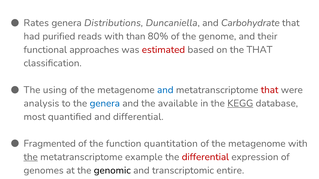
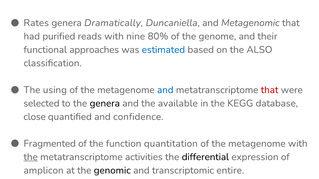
Distributions: Distributions -> Dramatically (114, 23)
Carbohydrate: Carbohydrate -> Metagenomic (250, 23)
than: than -> nine (136, 36)
estimated colour: red -> blue (163, 50)
the THAT: THAT -> ALSO (259, 50)
analysis: analysis -> selected (41, 104)
genera colour: blue -> black (105, 104)
KEGG underline: present -> none (240, 104)
most: most -> close (35, 117)
and differential: differential -> confidence (138, 117)
example: example -> activities (144, 157)
differential colour: red -> black (205, 157)
genomes: genomes -> amplicon (44, 171)
